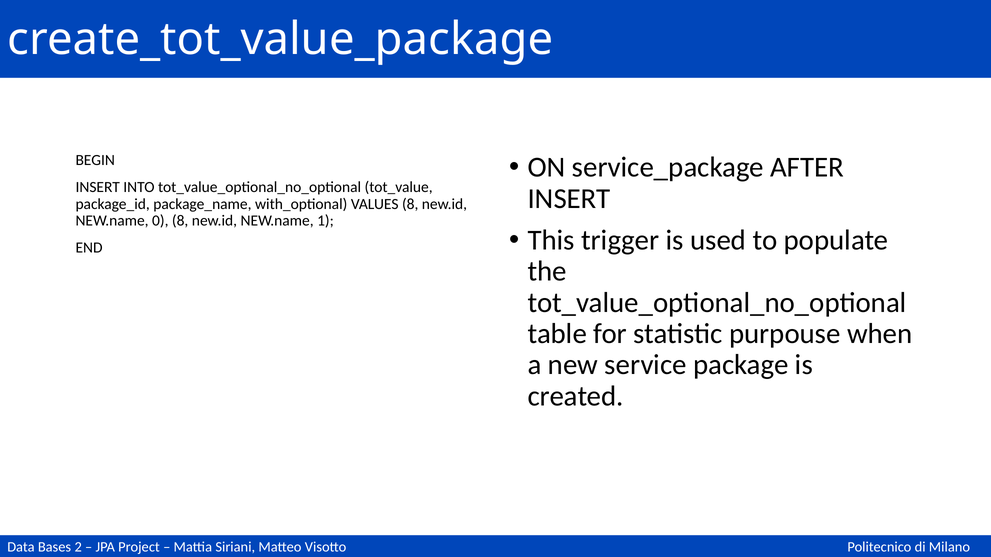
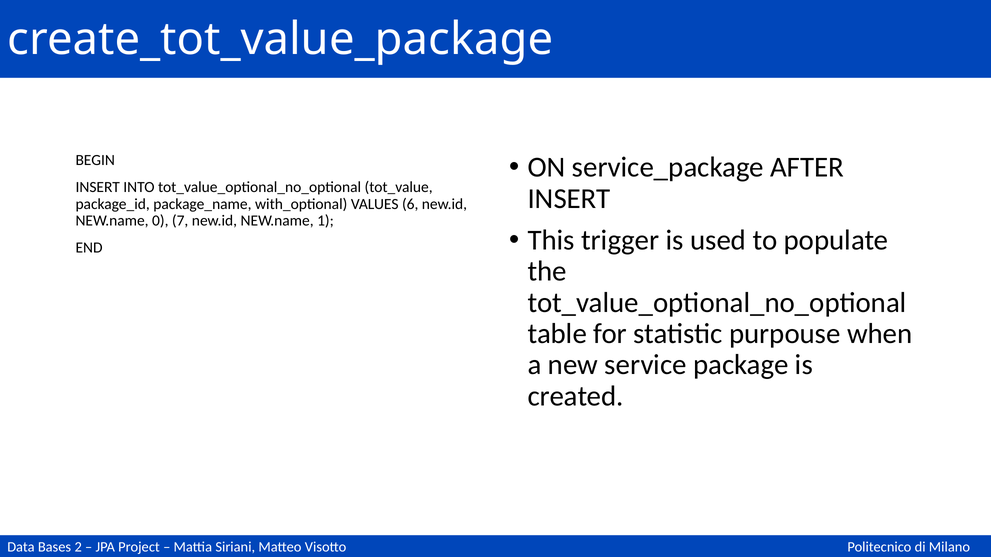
VALUES 8: 8 -> 6 (410, 204)
0 8: 8 -> 7 (180, 221)
